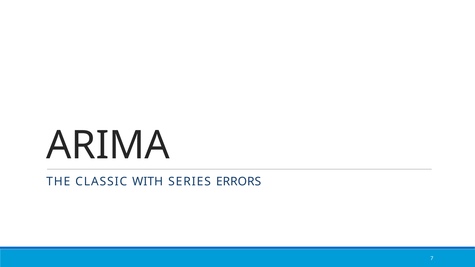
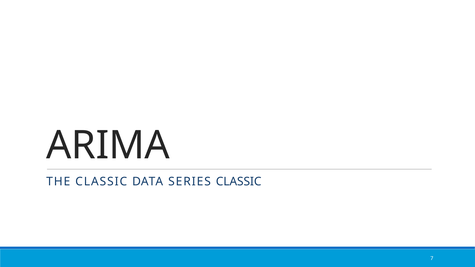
WITH: WITH -> DATA (148, 182)
SERIES ERRORS: ERRORS -> CLASSIC (239, 182)
